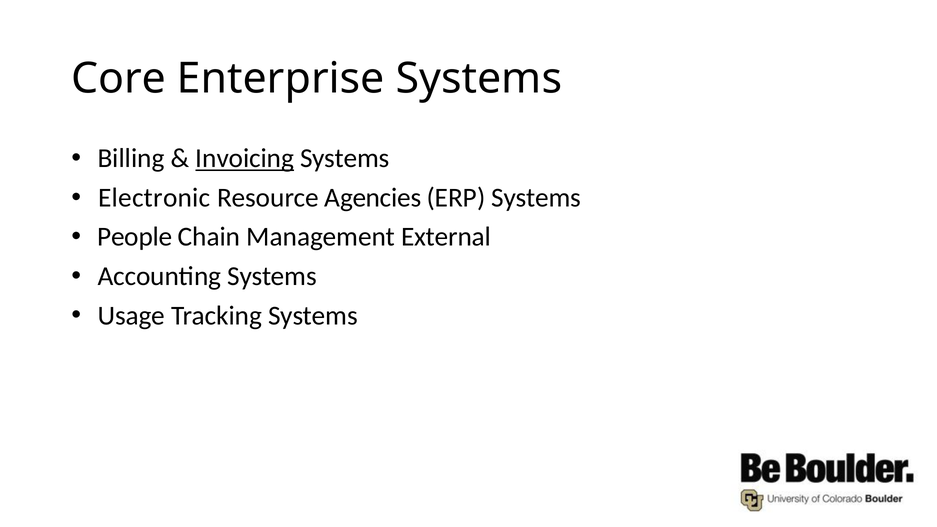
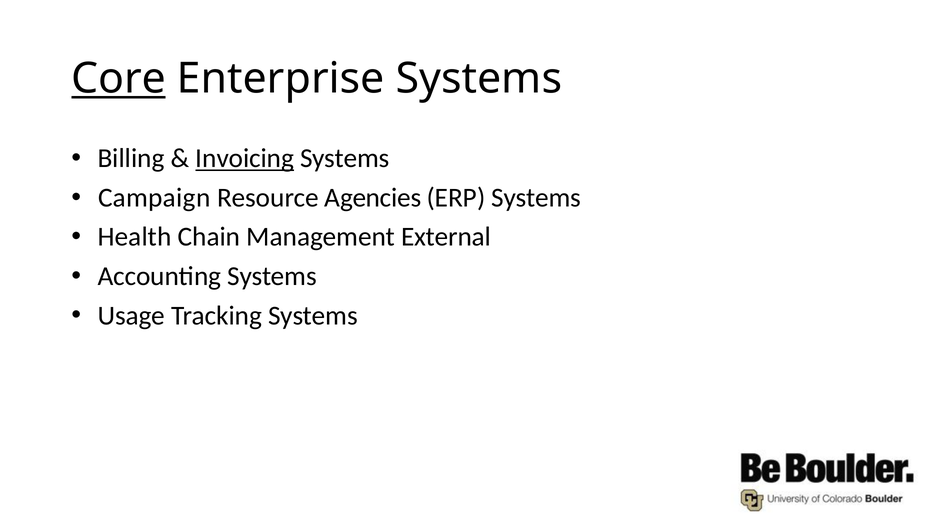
Core underline: none -> present (119, 79)
Electronic: Electronic -> Campaign (154, 198)
People: People -> Health (135, 237)
